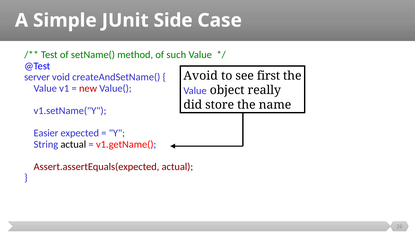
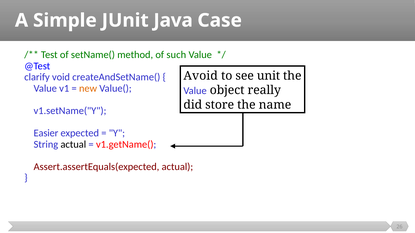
Side: Side -> Java (173, 20)
first: first -> unit (269, 76)
server: server -> clarify (37, 77)
new colour: red -> orange (88, 89)
